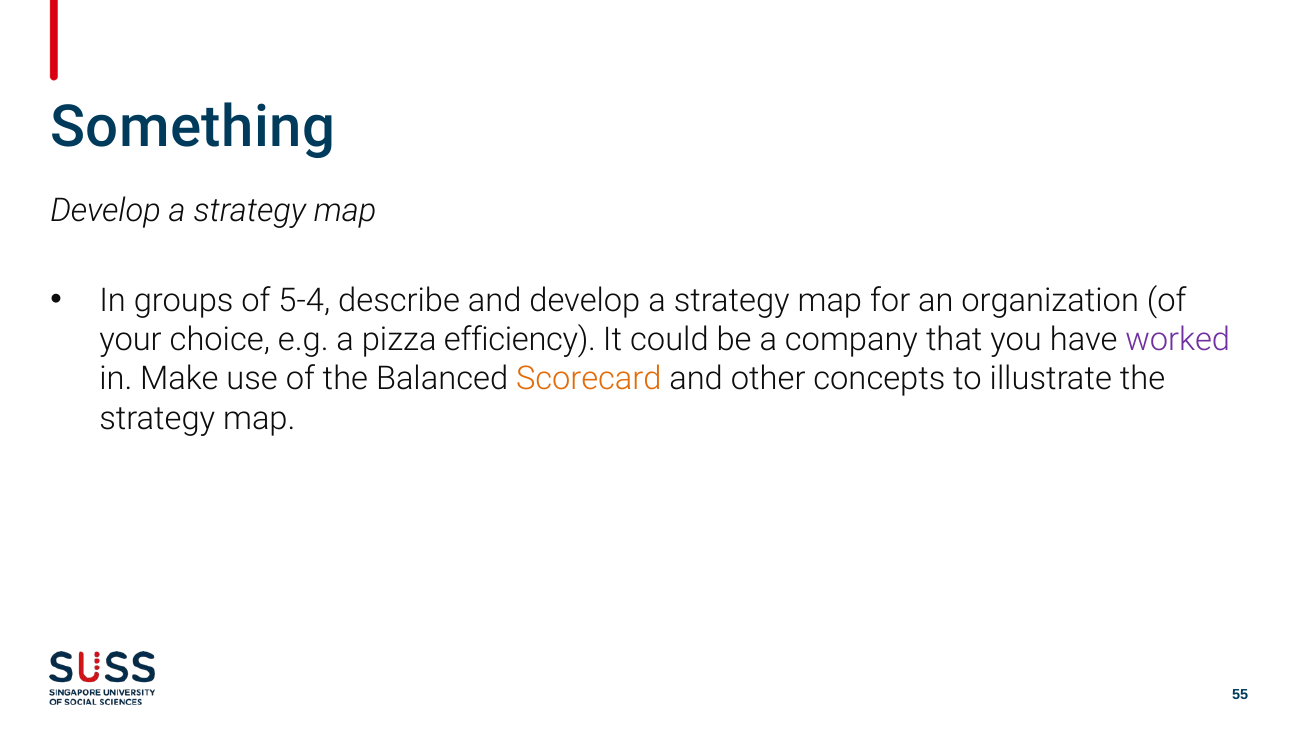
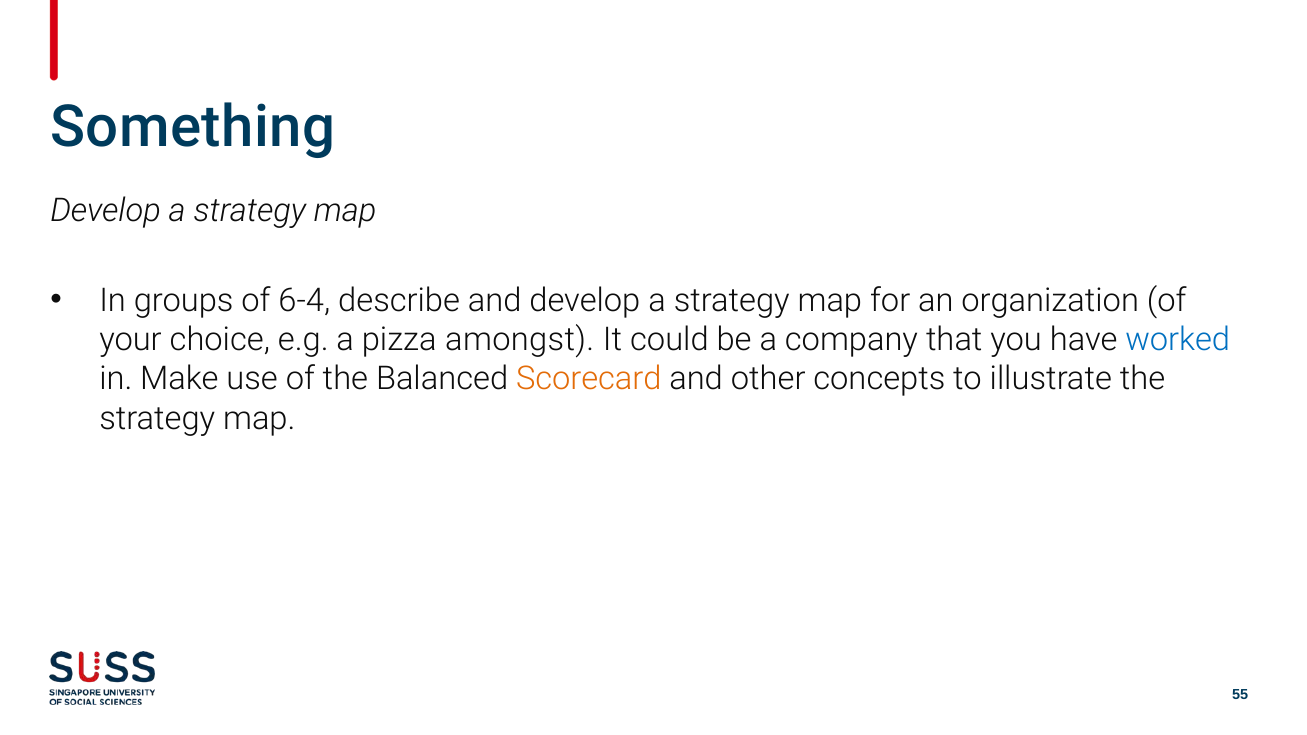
5-4: 5-4 -> 6-4 (304, 301)
efficiency: efficiency -> amongst (520, 340)
worked colour: purple -> blue (1178, 340)
